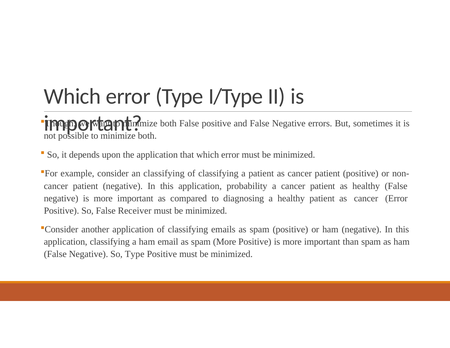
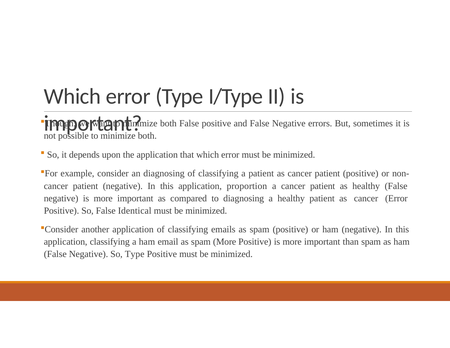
an classifying: classifying -> diagnosing (164, 173)
probability: probability -> proportion (247, 186)
Receiver: Receiver -> Identical (135, 210)
